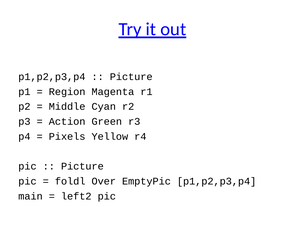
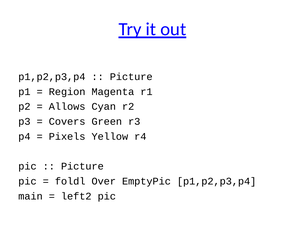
Middle: Middle -> Allows (67, 106)
Action: Action -> Covers (67, 121)
